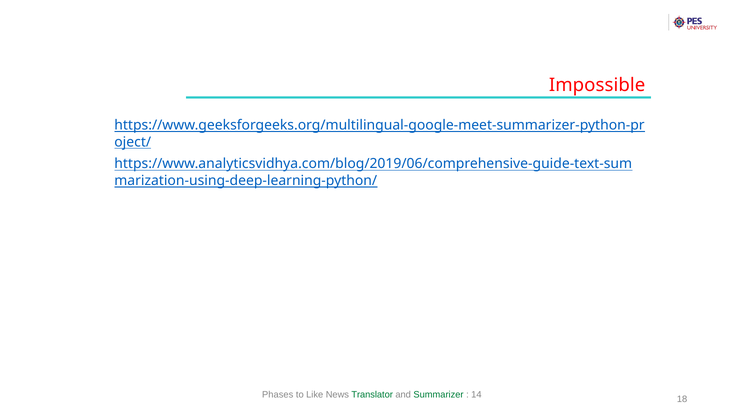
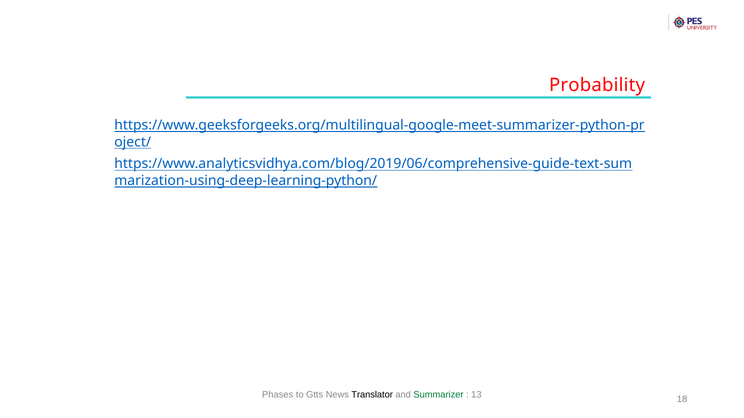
Impossible: Impossible -> Probability (597, 85)
Like: Like -> Gtts (315, 395)
Translator colour: green -> black (372, 395)
14: 14 -> 13 (476, 395)
